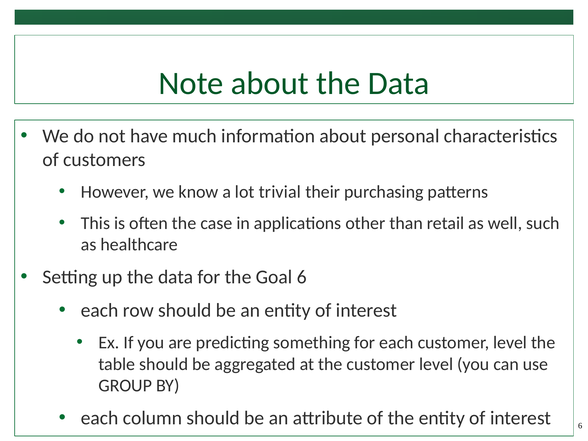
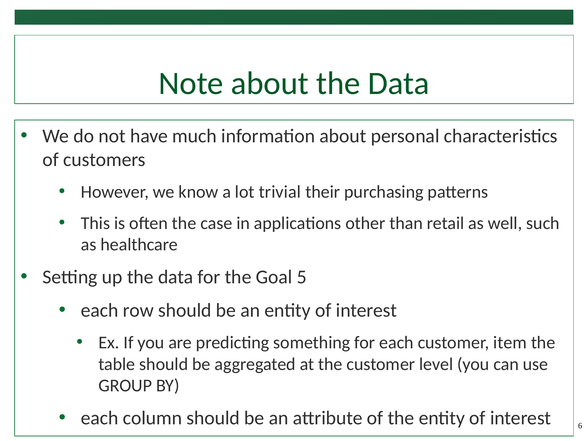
Goal 6: 6 -> 5 (302, 277)
each customer level: level -> item (510, 343)
